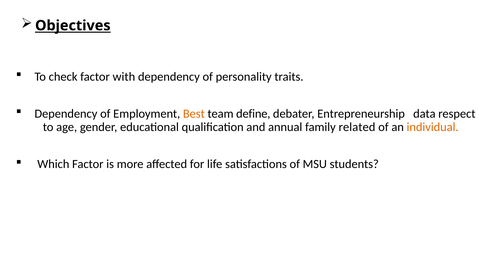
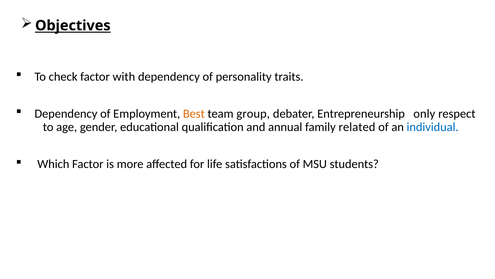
define: define -> group (253, 113)
data: data -> only (424, 113)
individual colour: orange -> blue (433, 127)
